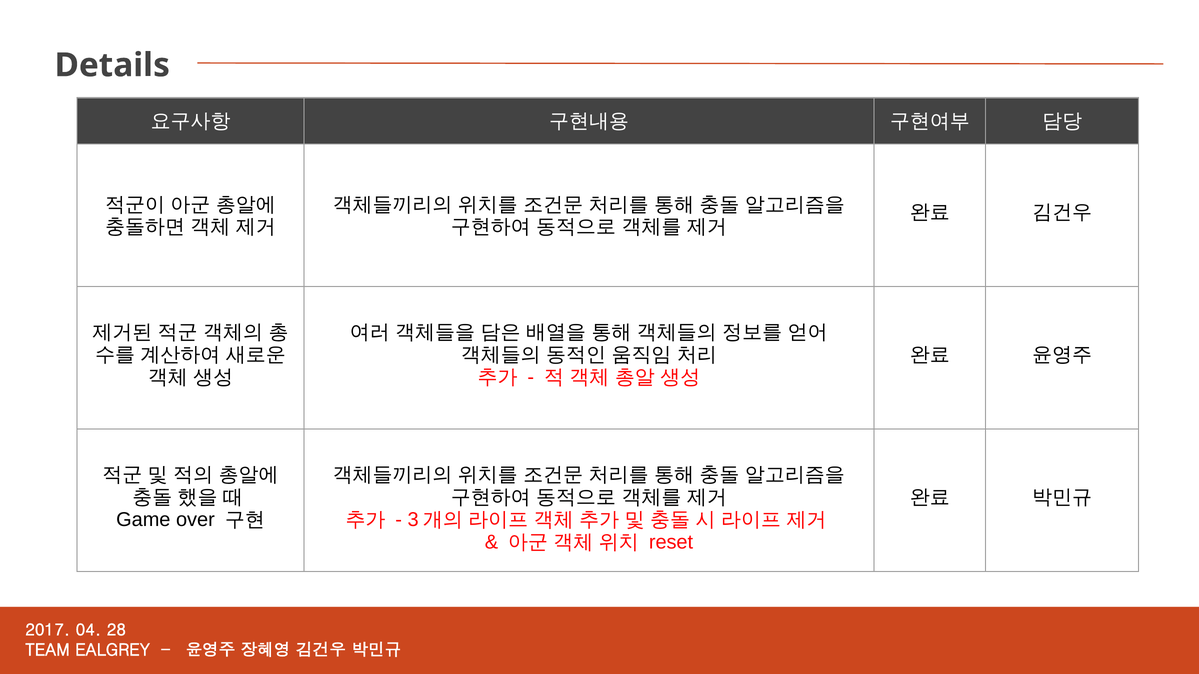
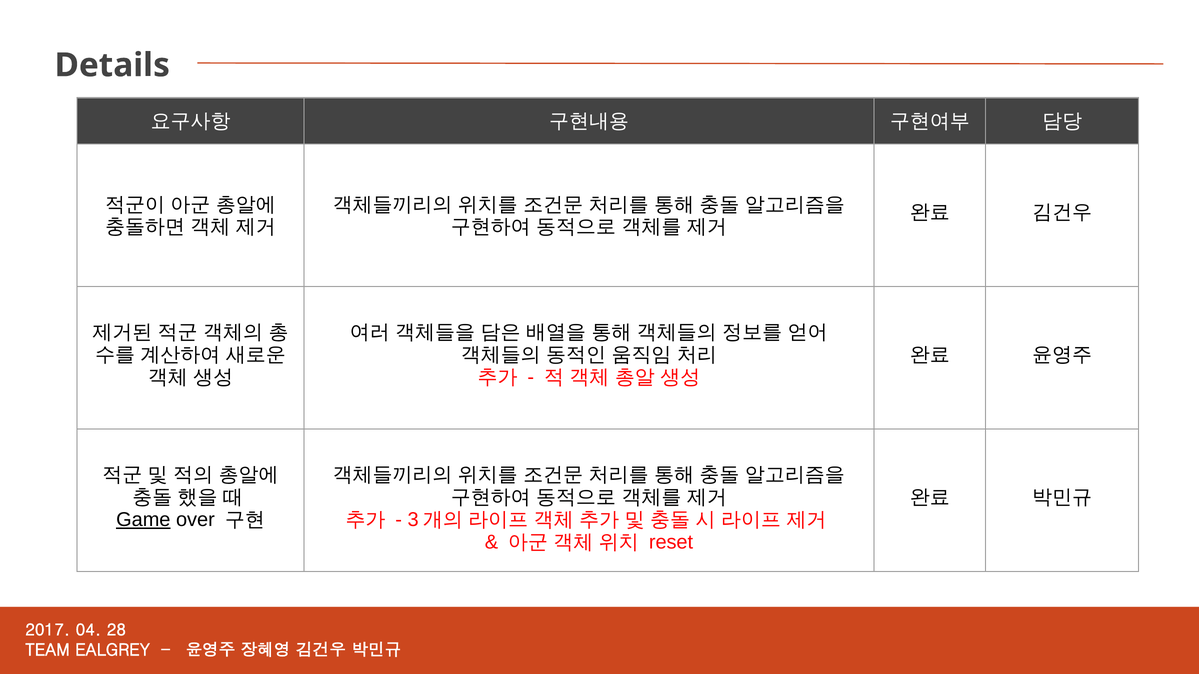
Game underline: none -> present (143, 520)
